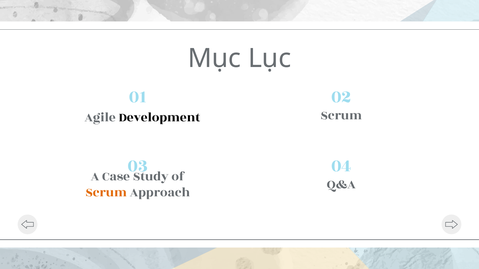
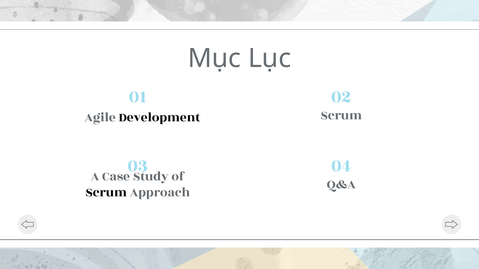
Scrum colour: orange -> black (106, 192)
